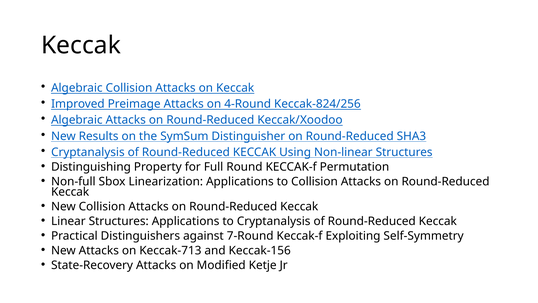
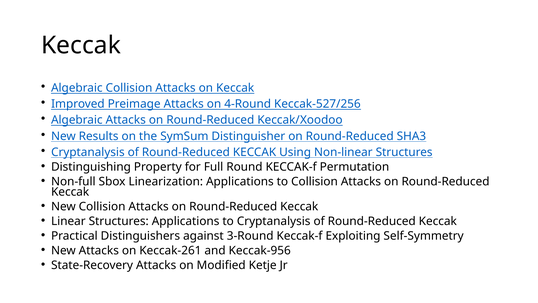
Keccak-824/256: Keccak-824/256 -> Keccak-527/256 (317, 104)
7-Round: 7-Round -> 3-Round (250, 236)
Keccak-713: Keccak-713 -> Keccak-261 (170, 250)
Keccak-156: Keccak-156 -> Keccak-956 (260, 250)
